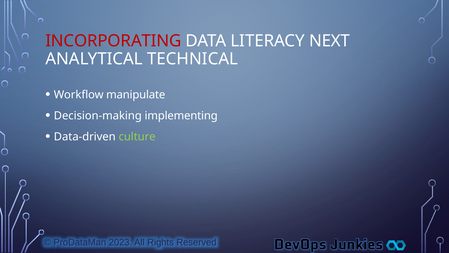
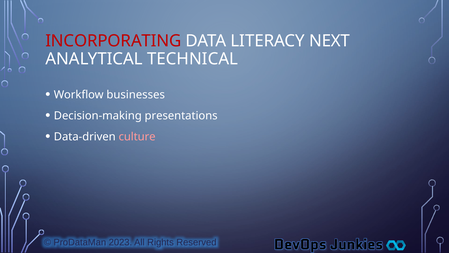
manipulate: manipulate -> businesses (136, 95)
implementing: implementing -> presentations (181, 116)
culture colour: light green -> pink (137, 136)
